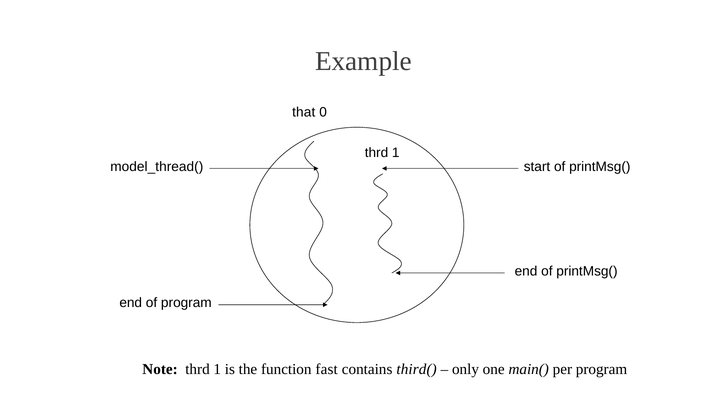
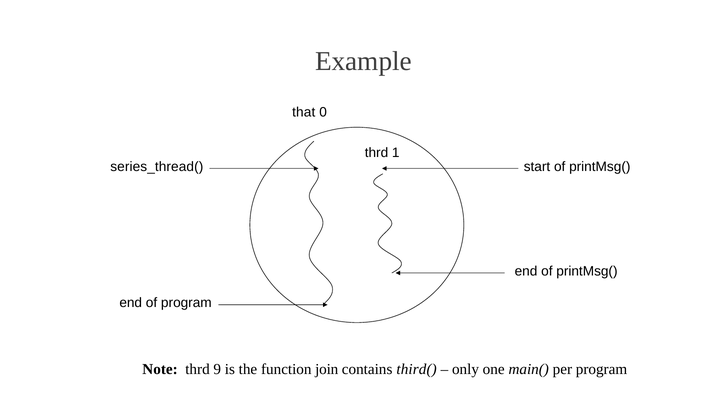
model_thread(: model_thread( -> series_thread( (157, 167)
Note thrd 1: 1 -> 9 (217, 369)
fast: fast -> join (327, 369)
